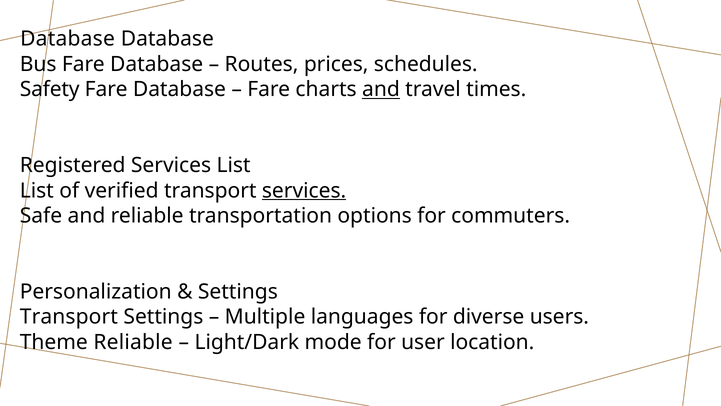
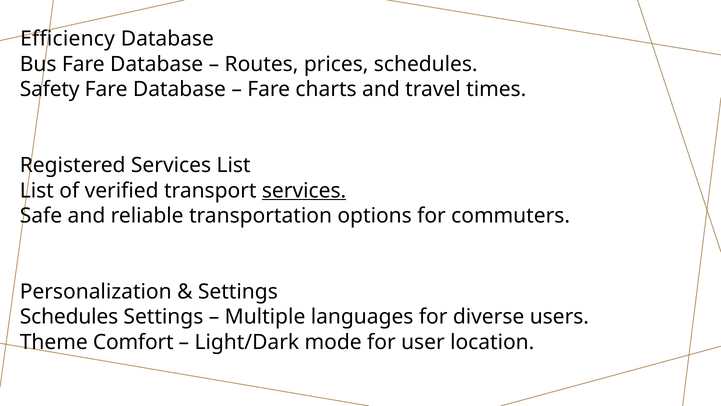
Database: Database -> Efficiency (68, 39)
and underline: present -> none (381, 89)
Transport: Transport -> Schedules (69, 317)
Theme Reliable: Reliable -> Comfort (133, 342)
